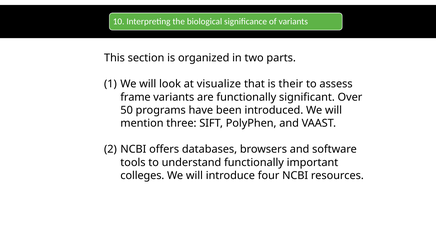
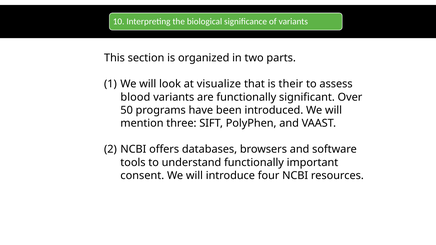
frame: frame -> blood (135, 97)
colleges: colleges -> consent (142, 176)
